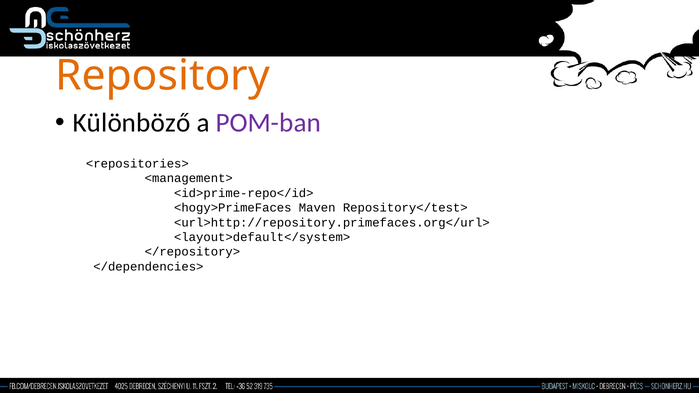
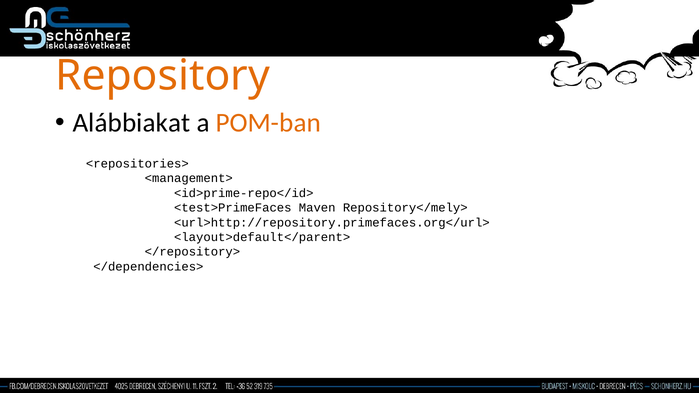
Különböző: Különböző -> Alábbiakat (132, 123)
POM-ban colour: purple -> orange (268, 123)
<hogy>PrimeFaces: <hogy>PrimeFaces -> <test>PrimeFaces (233, 208)
Repository</test>: Repository</test> -> Repository</mely> (405, 208)
<layout>default</system>: <layout>default</system> -> <layout>default</parent> (262, 237)
